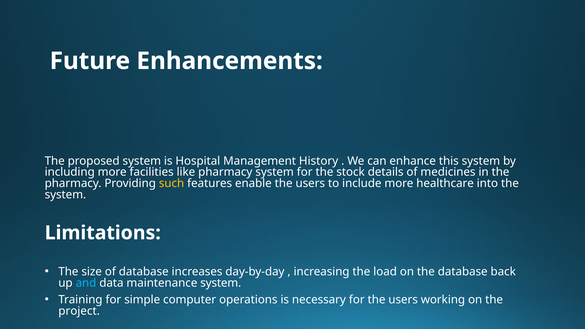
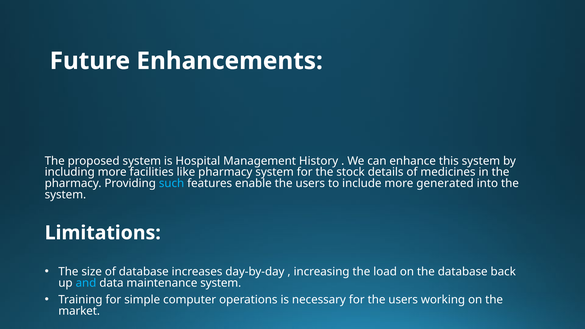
such colour: yellow -> light blue (172, 183)
healthcare: healthcare -> generated (445, 183)
project: project -> market (79, 311)
